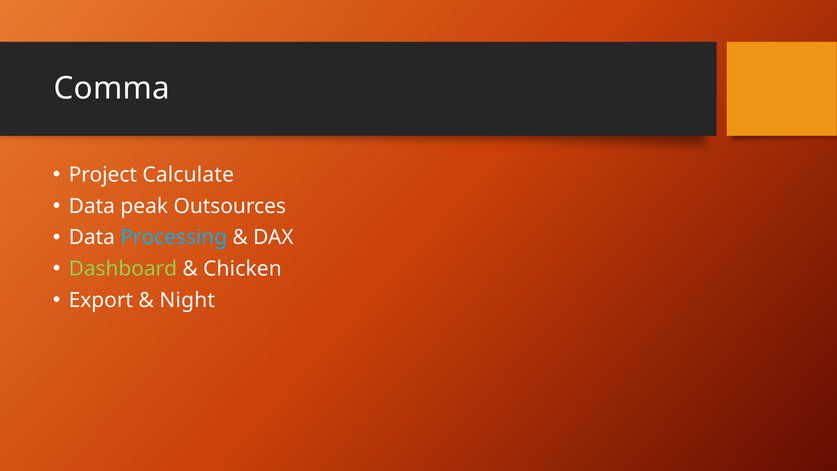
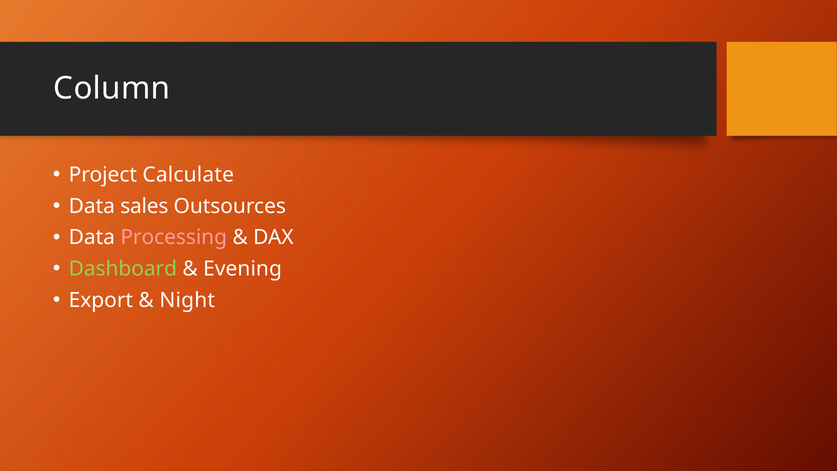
Comma: Comma -> Column (112, 89)
peak: peak -> sales (144, 206)
Processing colour: light blue -> pink (174, 237)
Chicken: Chicken -> Evening (243, 269)
